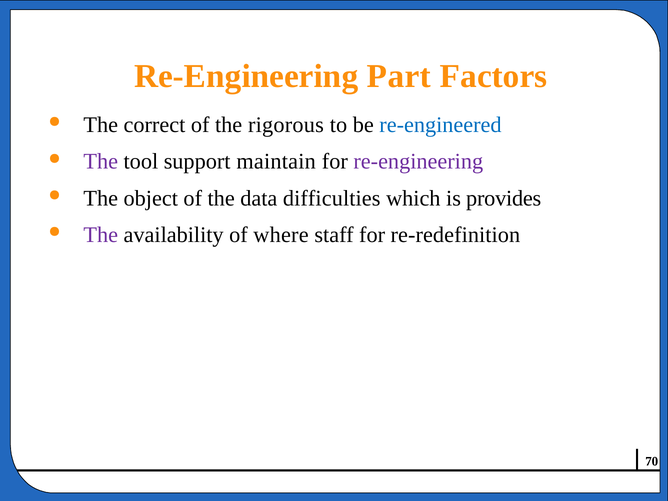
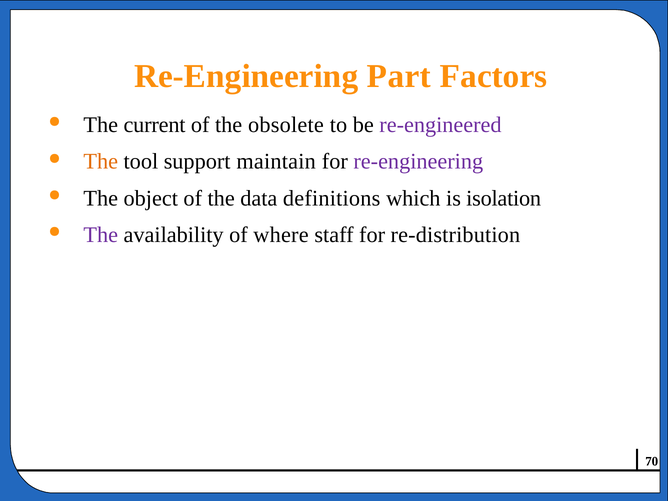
correct: correct -> current (155, 125)
rigorous: rigorous -> obsolete (286, 125)
re-engineered colour: blue -> purple (440, 125)
The colour: purple -> orange (101, 162)
difficulties: difficulties -> definitions (332, 198)
provides: provides -> isolation (504, 198)
re-redefinition: re-redefinition -> re-distribution (455, 235)
